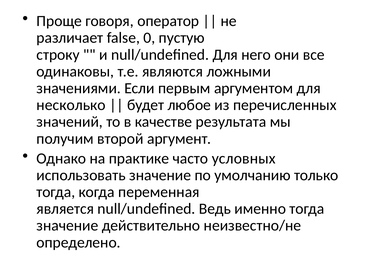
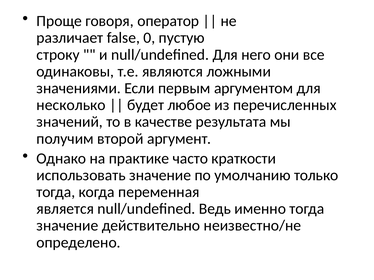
условных: условных -> краткости (244, 159)
